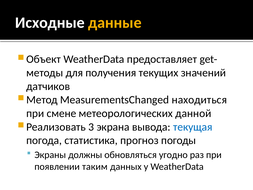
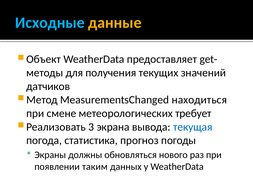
Исходные colour: white -> light blue (50, 23)
данной: данной -> требует (193, 113)
угодно: угодно -> нового (173, 155)
